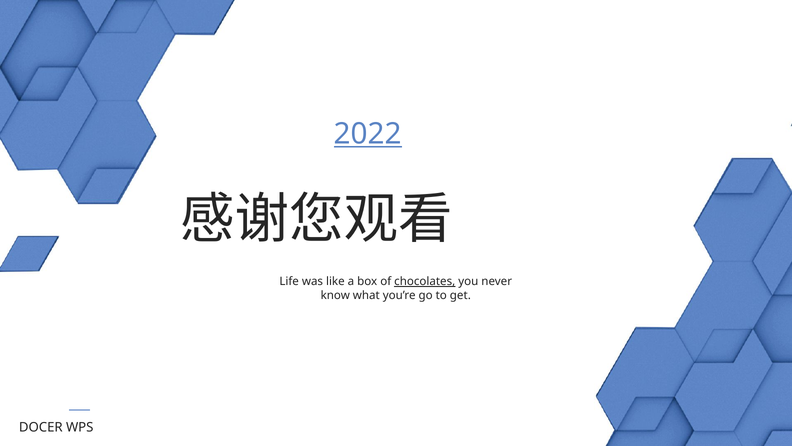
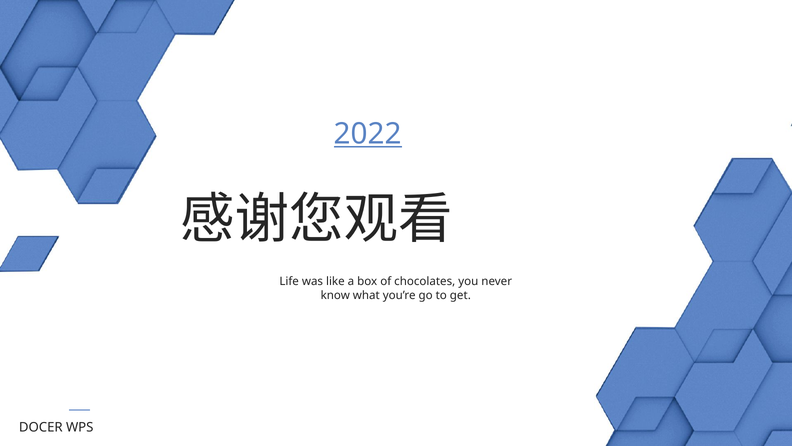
chocolates underline: present -> none (425, 281)
